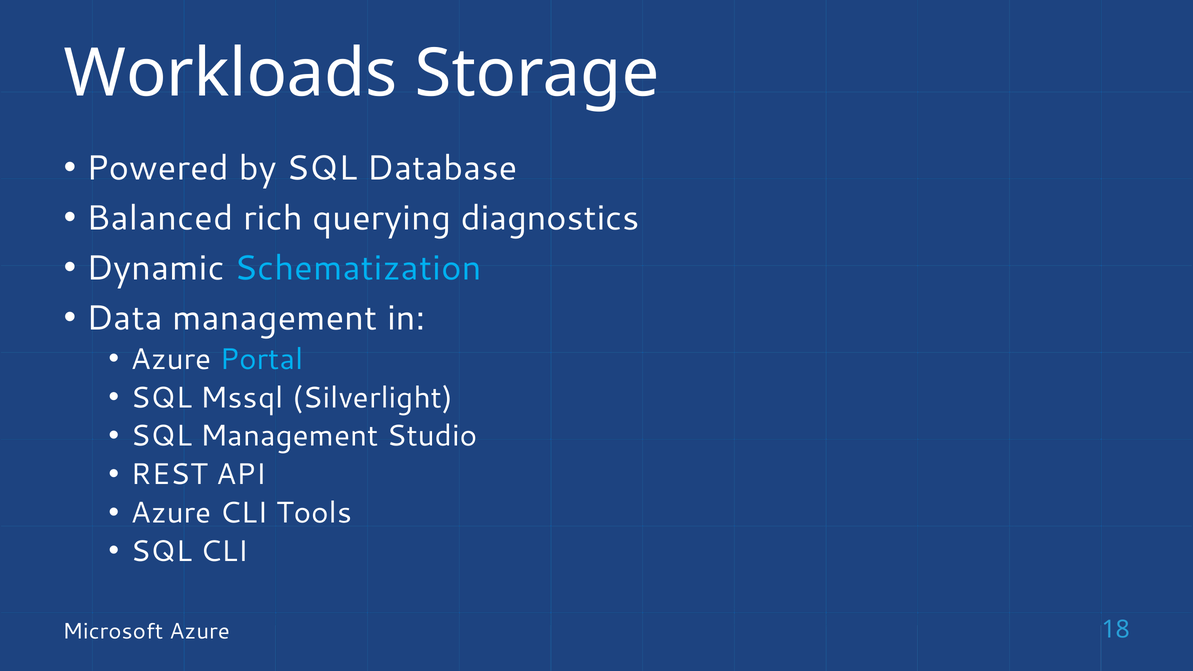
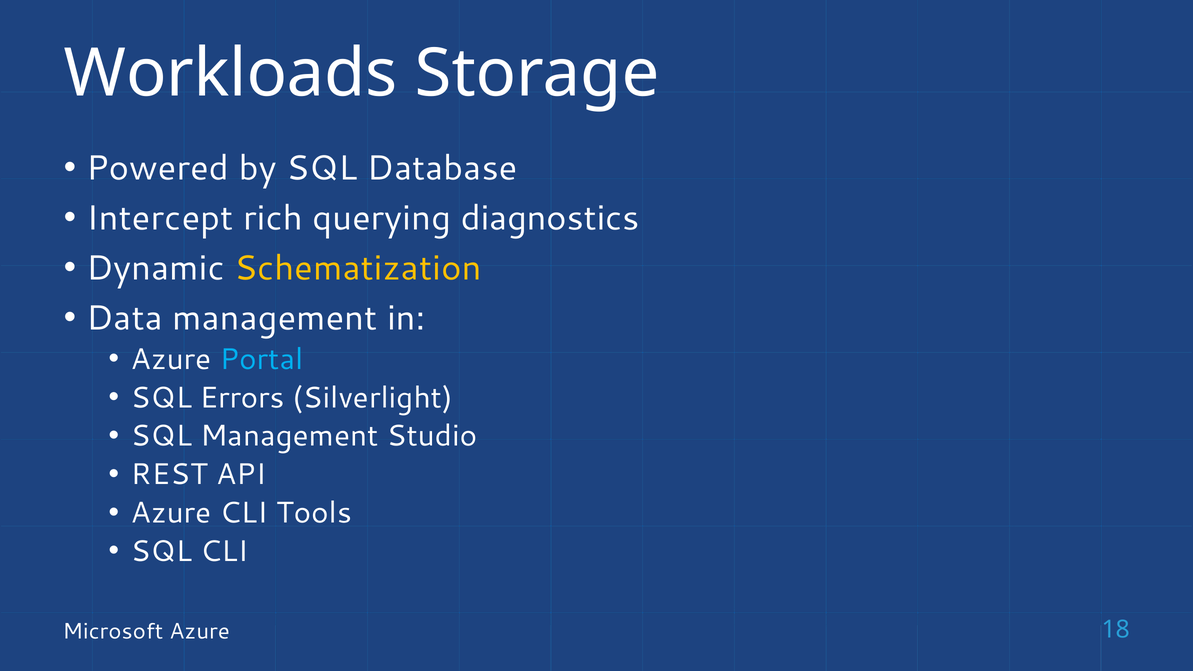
Balanced: Balanced -> Intercept (160, 218)
Schematization colour: light blue -> yellow (358, 268)
Mssql: Mssql -> Errors (242, 398)
